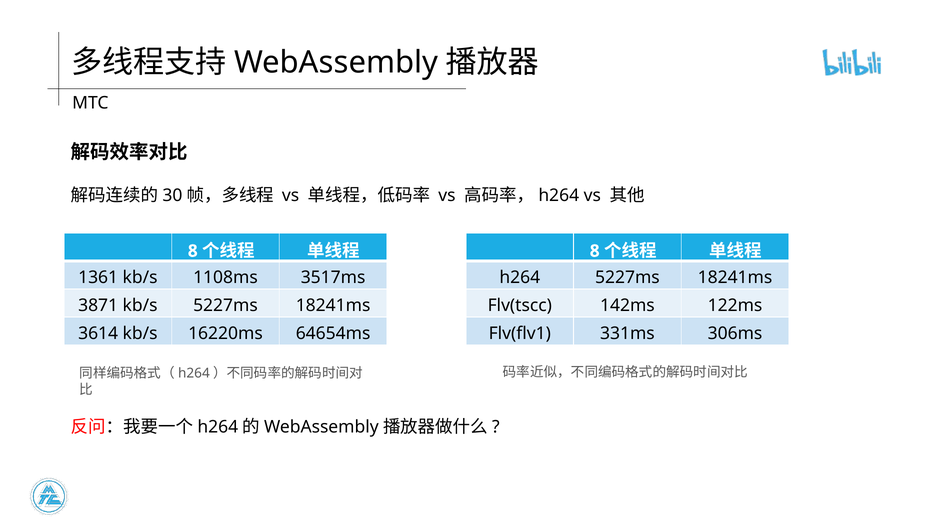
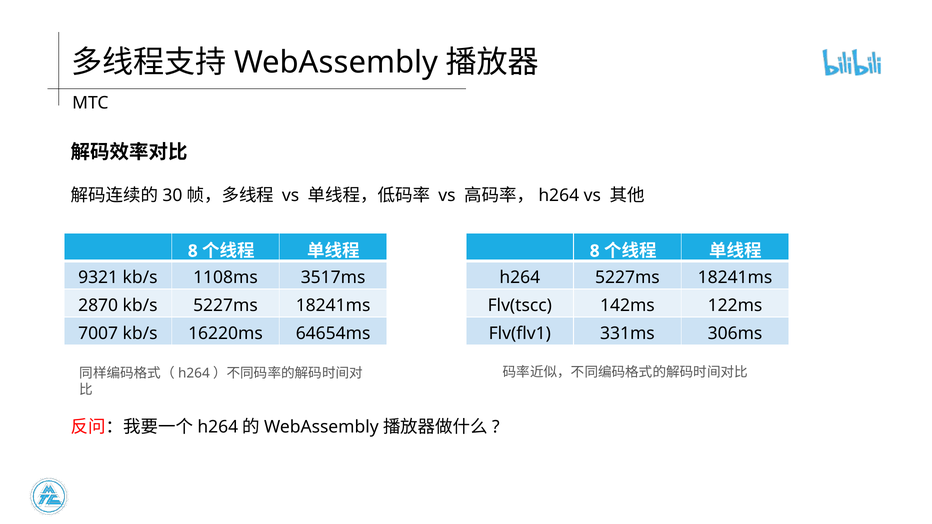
1361: 1361 -> 9321 (98, 277)
3871: 3871 -> 2870 (98, 305)
3614: 3614 -> 7007 (98, 333)
